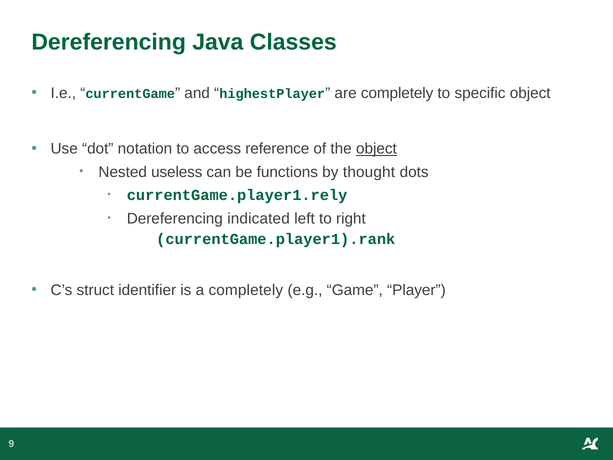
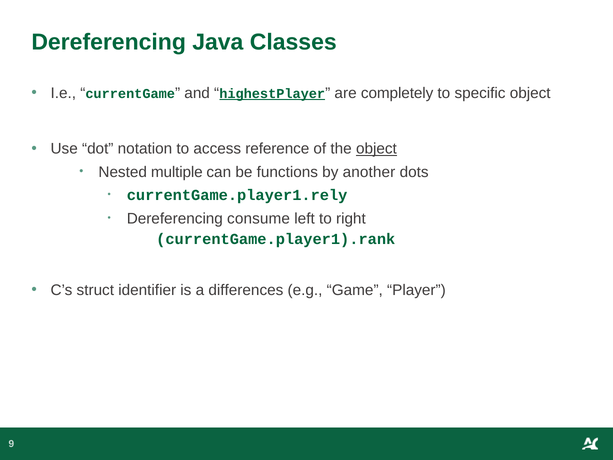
highestPlayer underline: none -> present (272, 93)
useless: useless -> multiple (177, 172)
thought: thought -> another (369, 172)
indicated: indicated -> consume (259, 219)
a completely: completely -> differences (246, 290)
